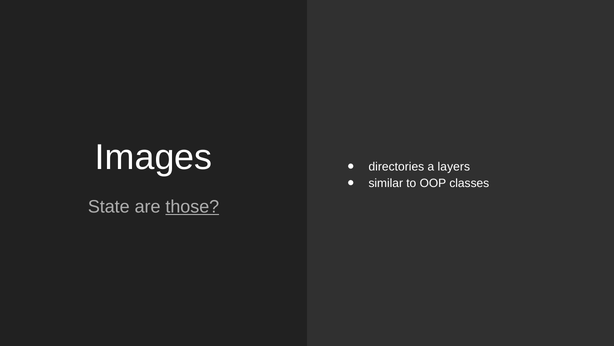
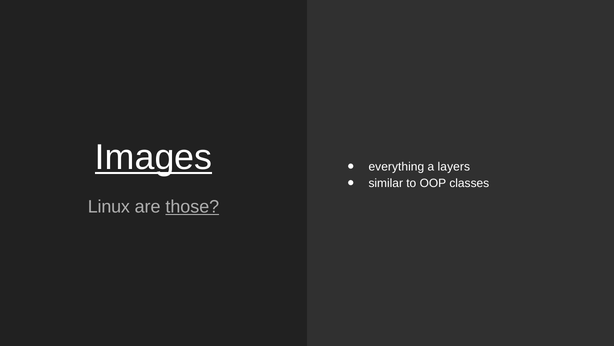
Images underline: none -> present (154, 157)
directories: directories -> everything (396, 166)
State: State -> Linux (109, 206)
